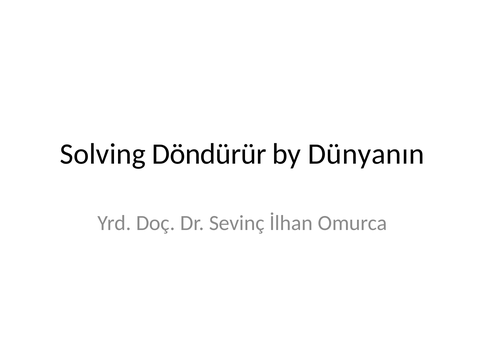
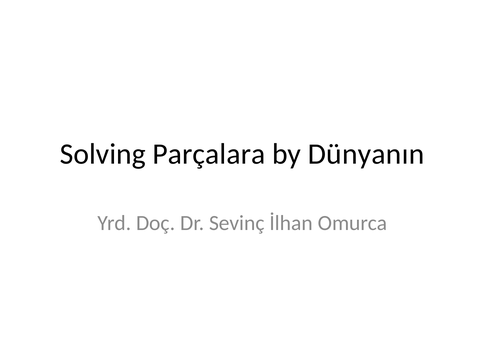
Döndürür: Döndürür -> Parçalara (209, 154)
